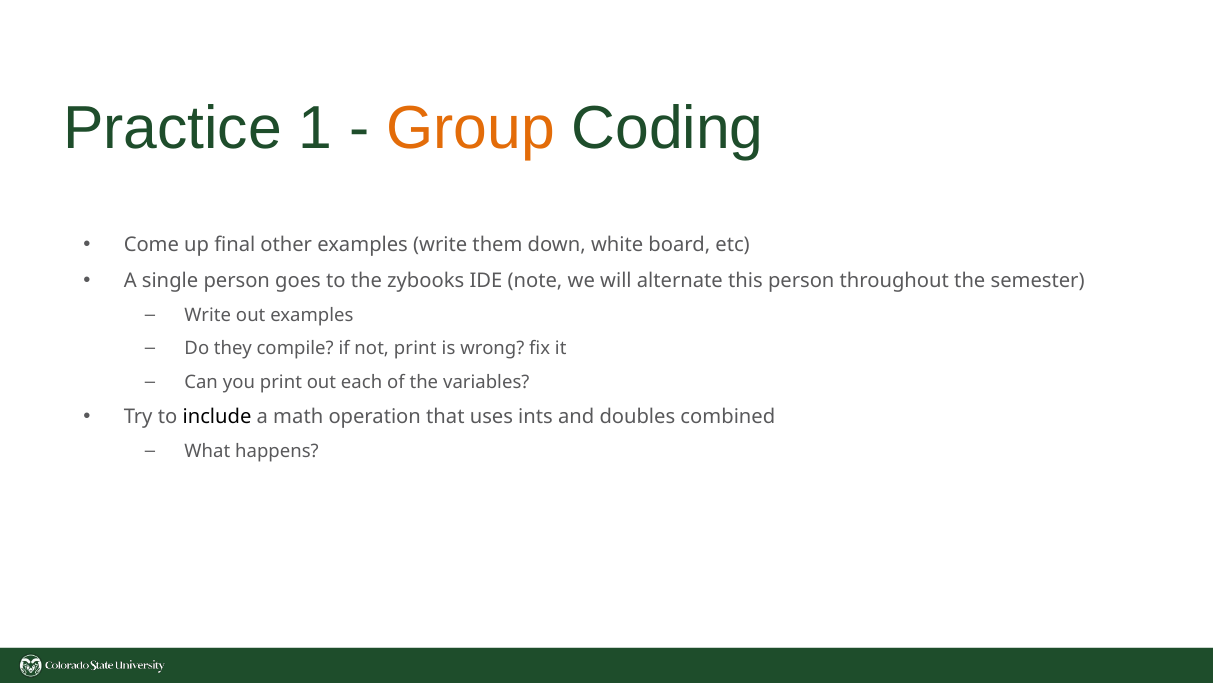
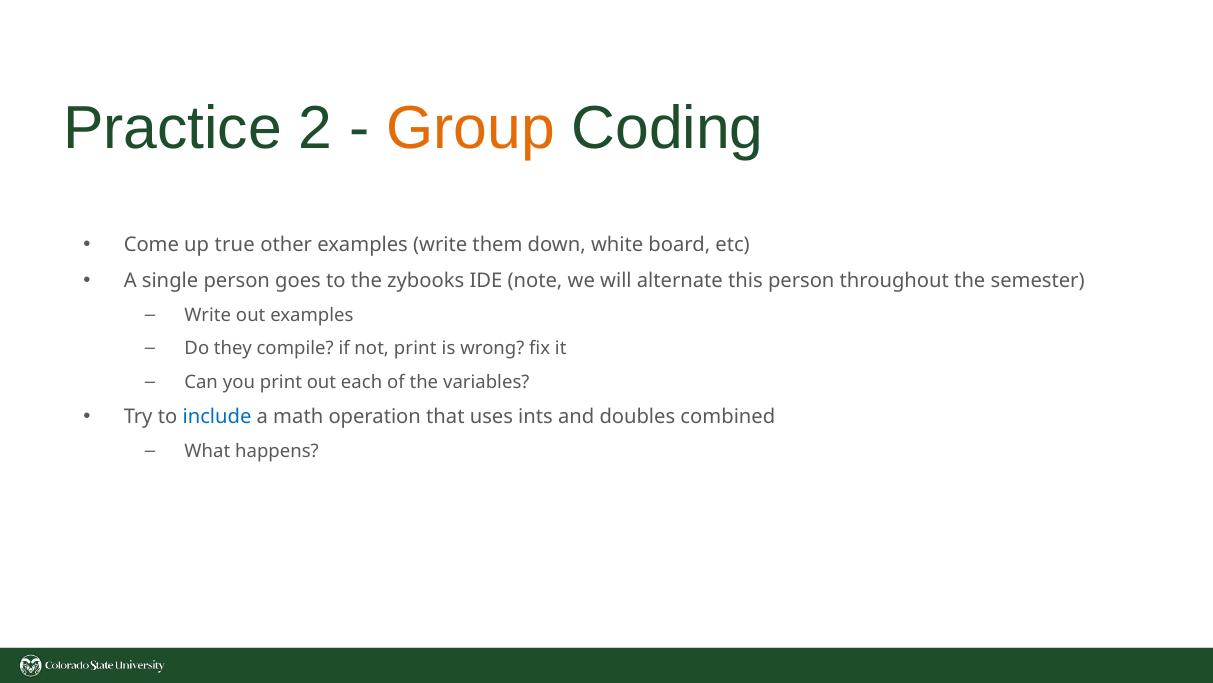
1: 1 -> 2 (316, 128)
final: final -> true (235, 245)
include colour: black -> blue (217, 417)
